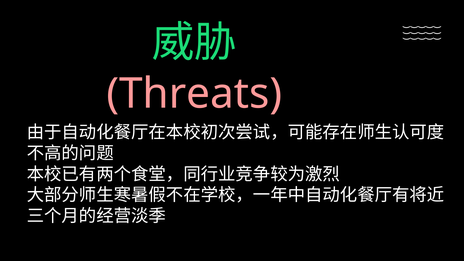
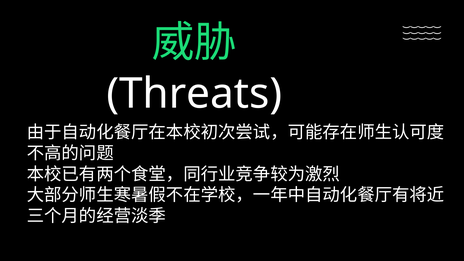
Threats colour: pink -> white (194, 94)
